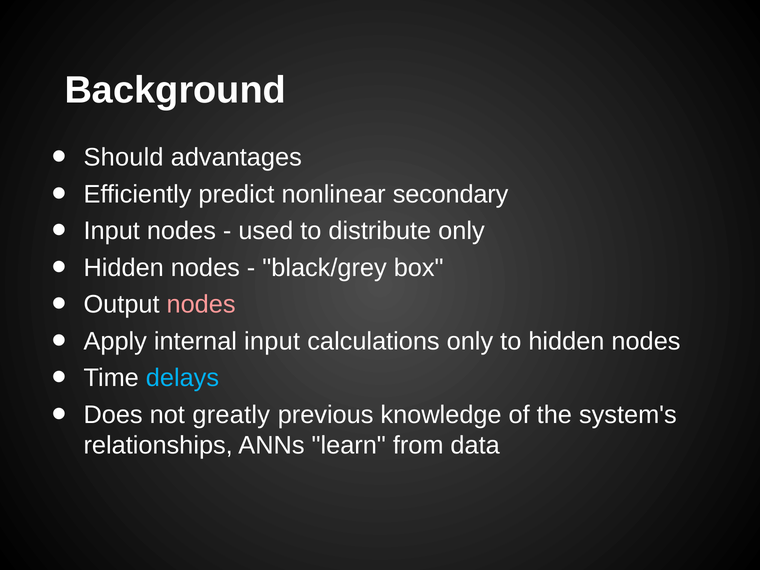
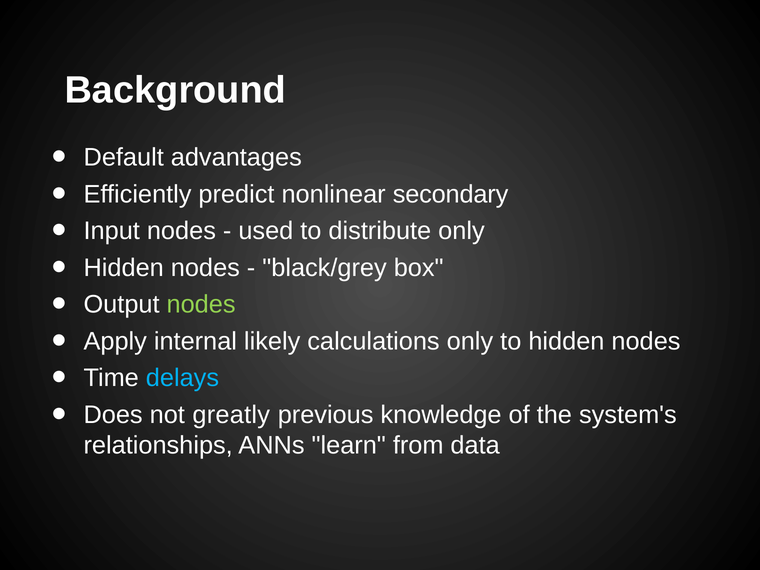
Should: Should -> Default (124, 158)
nodes colour: pink -> light green (201, 305)
internal input: input -> likely (272, 341)
